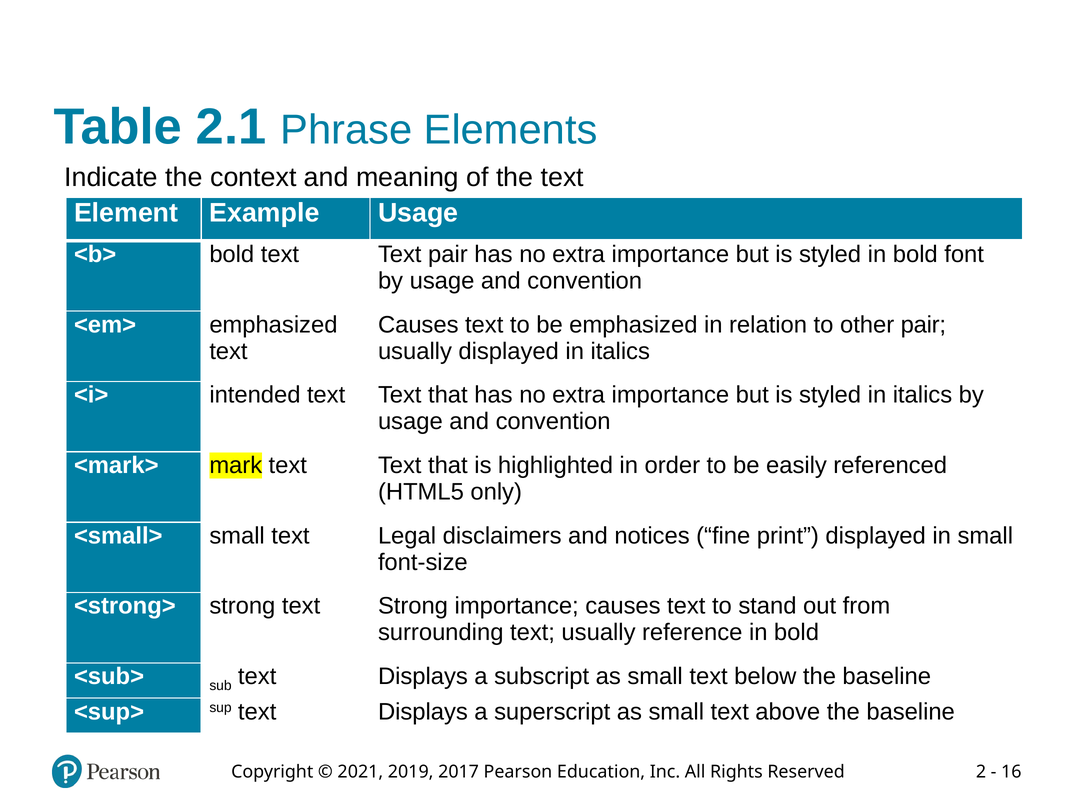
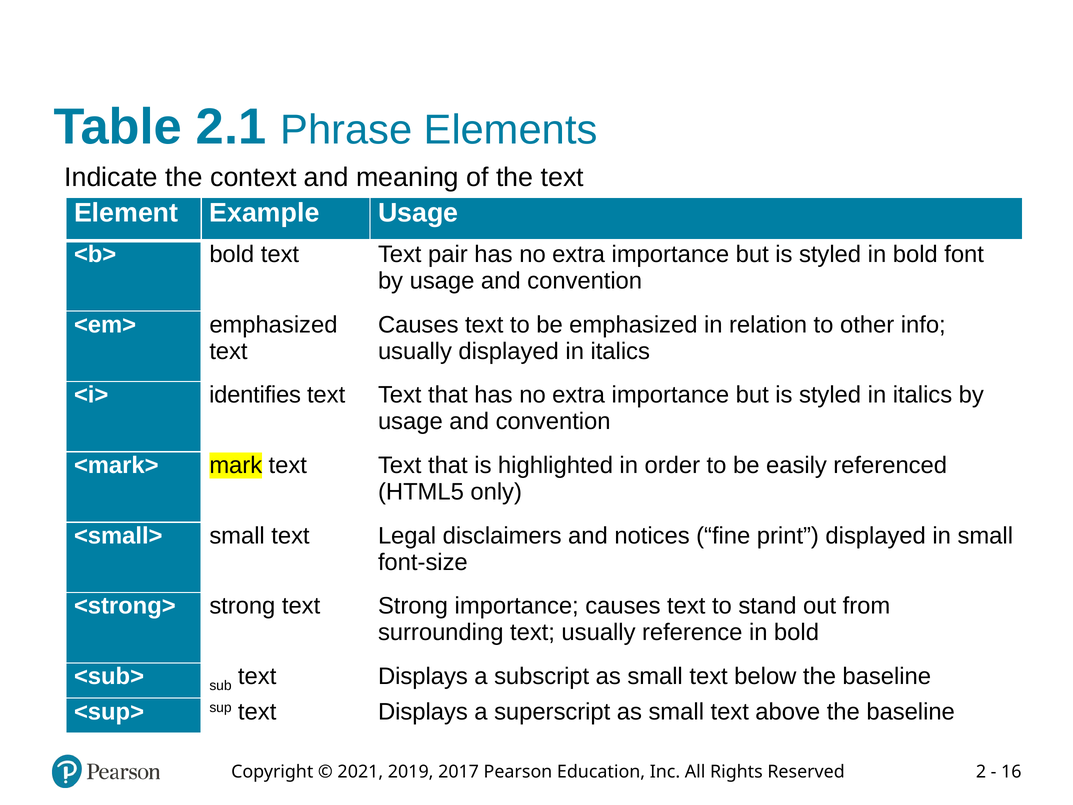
other pair: pair -> info (923, 325)
intended: intended -> identifies (255, 395)
